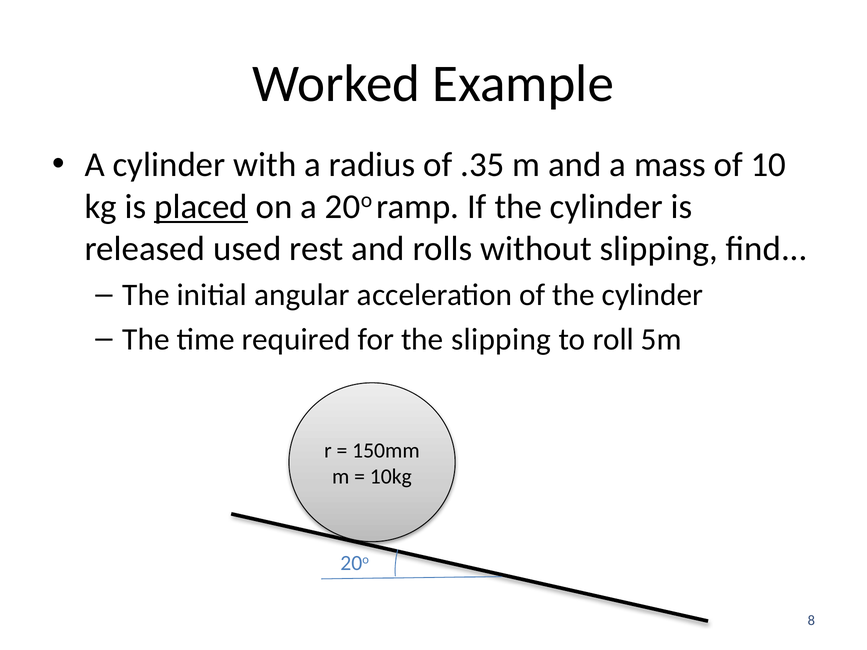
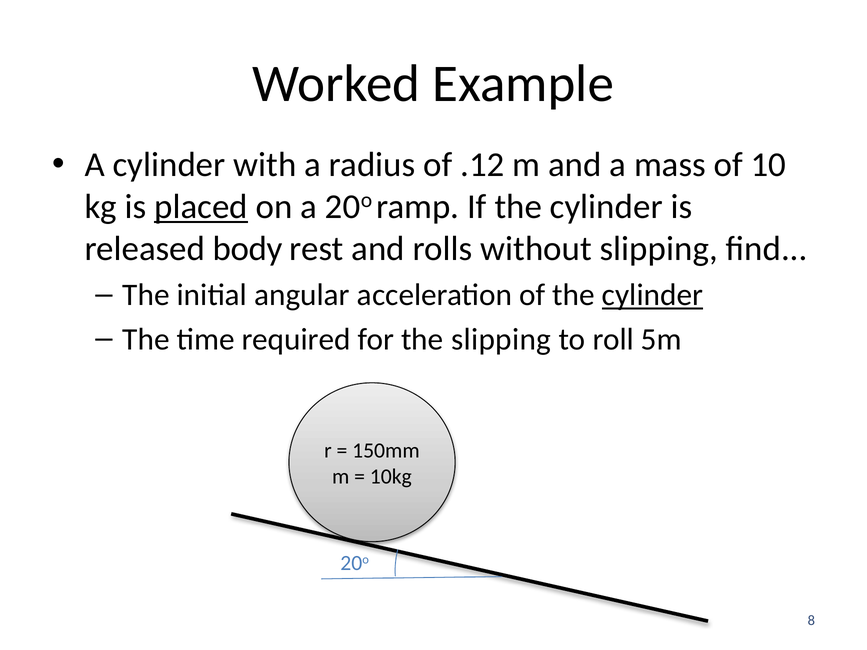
.35: .35 -> .12 (482, 165)
used: used -> body (247, 249)
cylinder underline: none -> present (653, 295)
